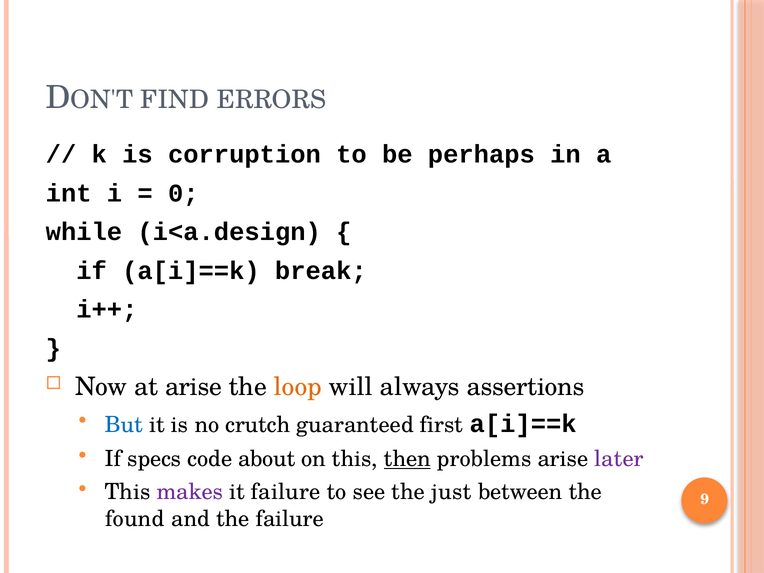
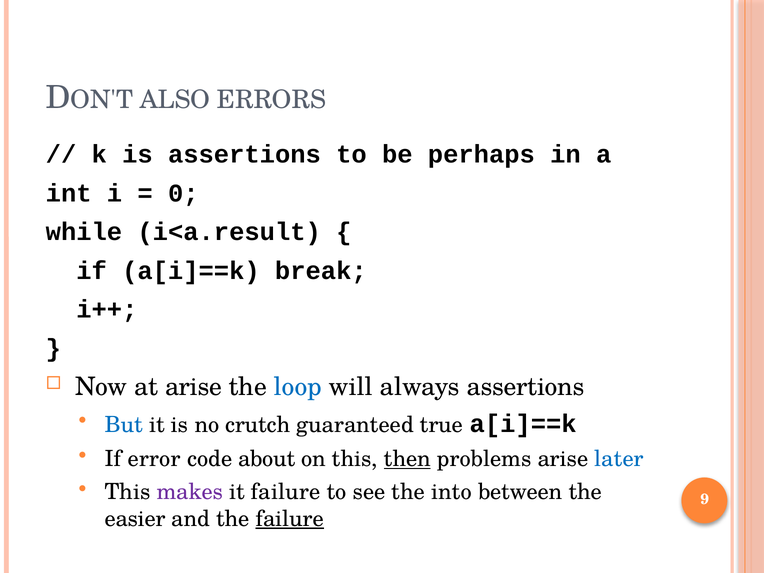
FIND: FIND -> ALSO (175, 100)
is corruption: corruption -> assertions (244, 155)
i<a.design: i<a.design -> i<a.result (229, 232)
loop colour: orange -> blue (298, 387)
first: first -> true (442, 425)
specs: specs -> error (154, 459)
later colour: purple -> blue (619, 459)
just: just -> into (451, 492)
found: found -> easier (135, 519)
failure underline: none -> present (290, 519)
